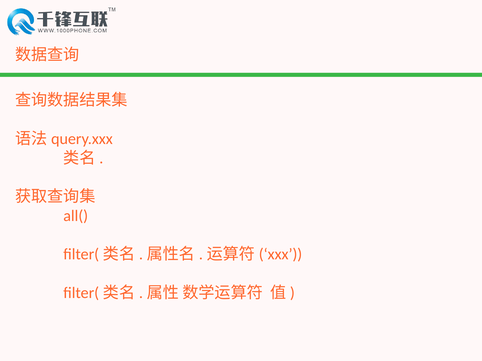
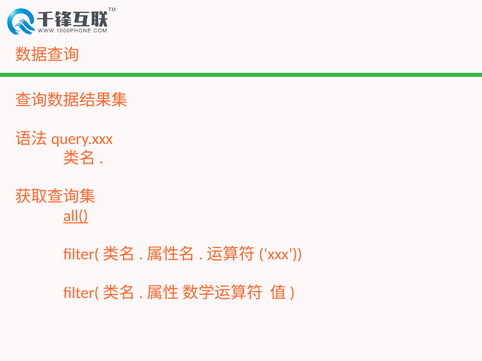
all( underline: none -> present (76, 216)
